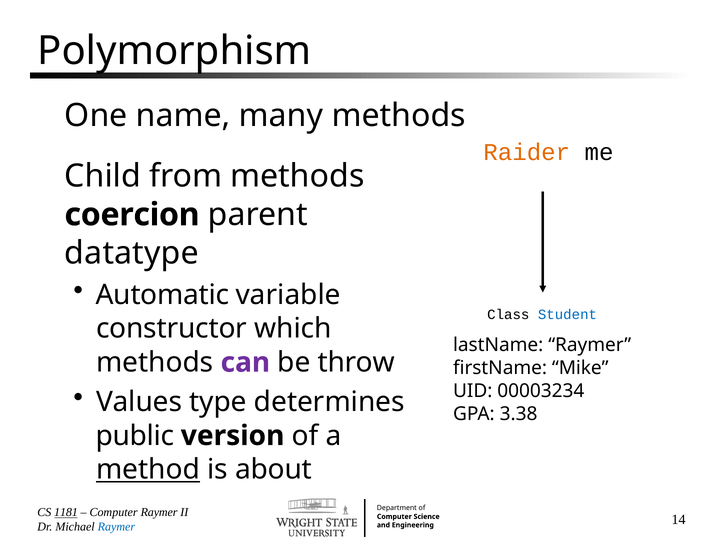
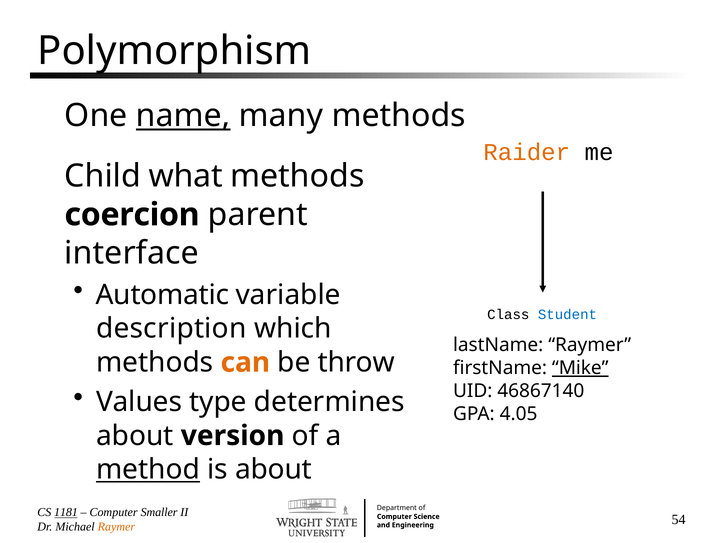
name underline: none -> present (183, 116)
from: from -> what (186, 176)
datatype: datatype -> interface (132, 253)
constructor: constructor -> description (171, 328)
can colour: purple -> orange (245, 362)
Mike underline: none -> present (580, 368)
00003234: 00003234 -> 46867140 (541, 390)
3.38: 3.38 -> 4.05 (519, 413)
public: public -> about (135, 435)
Computer Raymer: Raymer -> Smaller (159, 512)
Raymer colour: blue -> orange (116, 526)
14: 14 -> 54 (679, 519)
